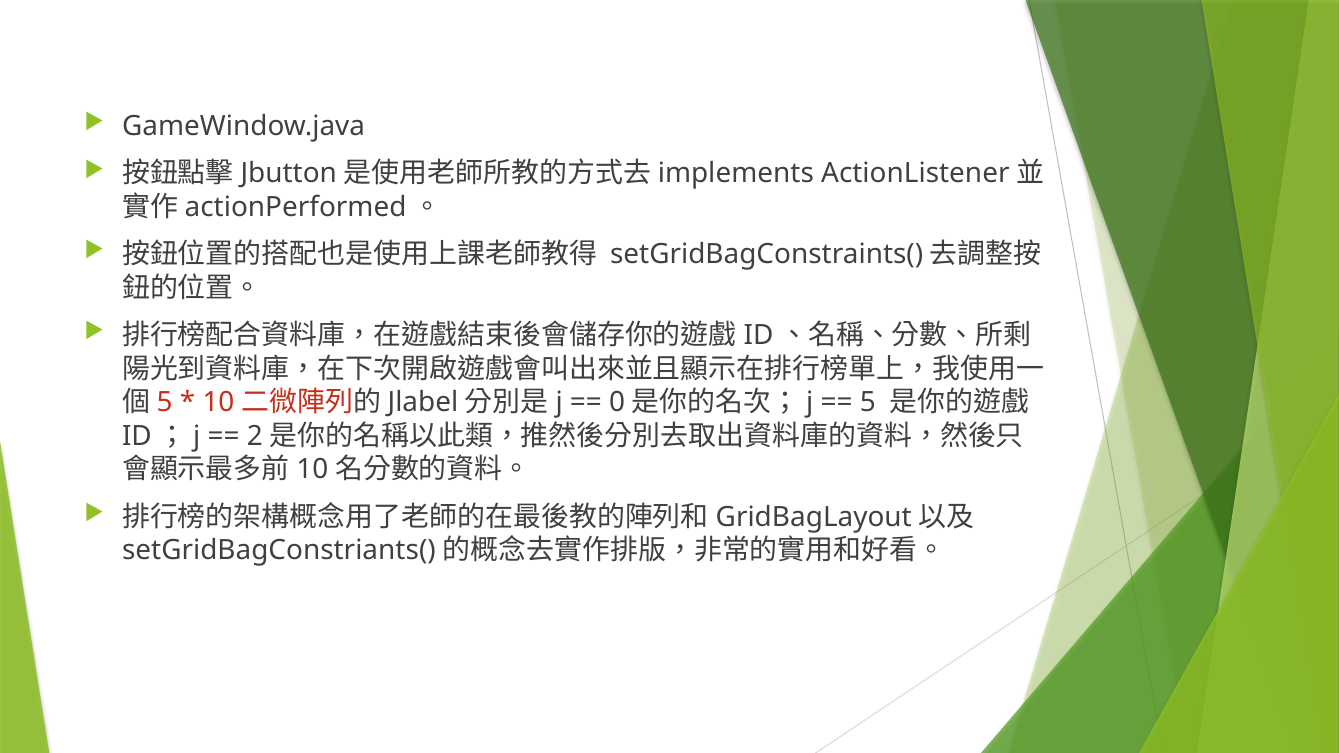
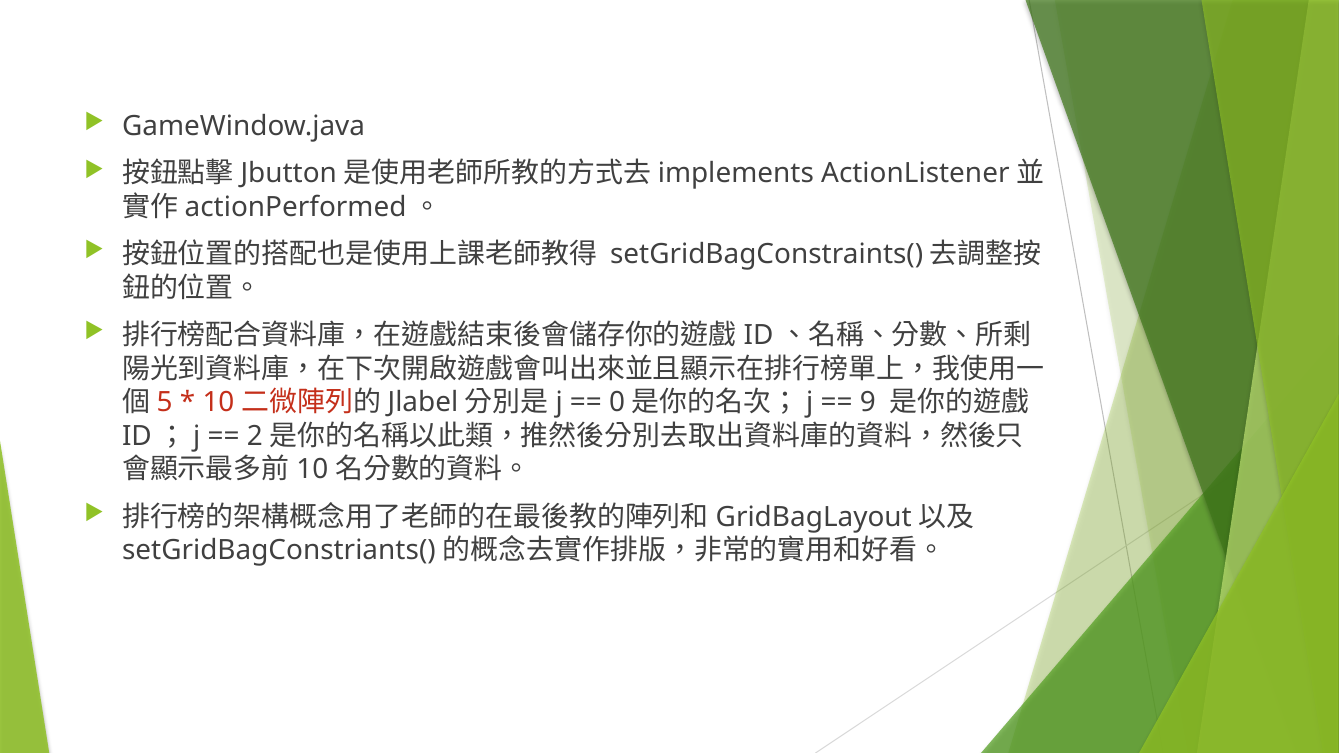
5: 5 -> 9 (868, 403)
